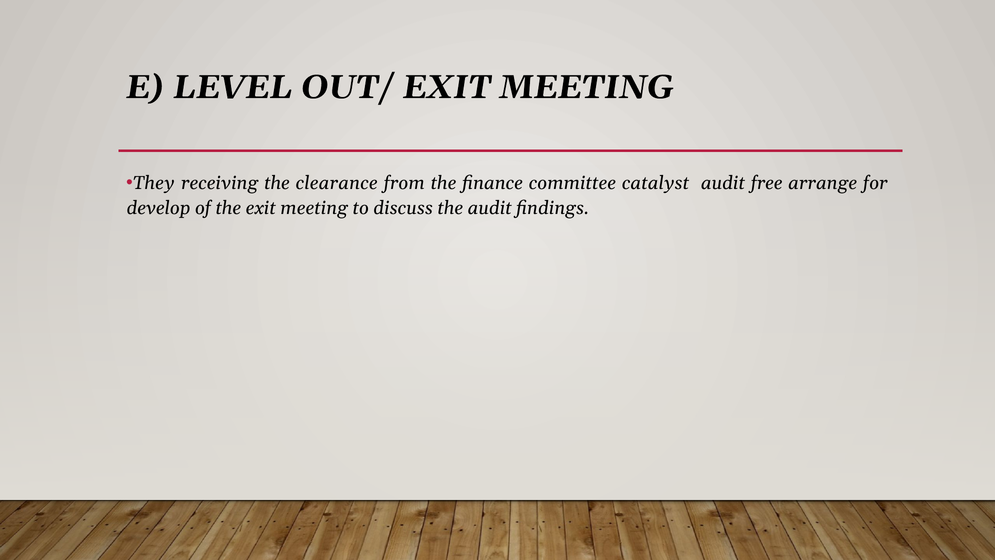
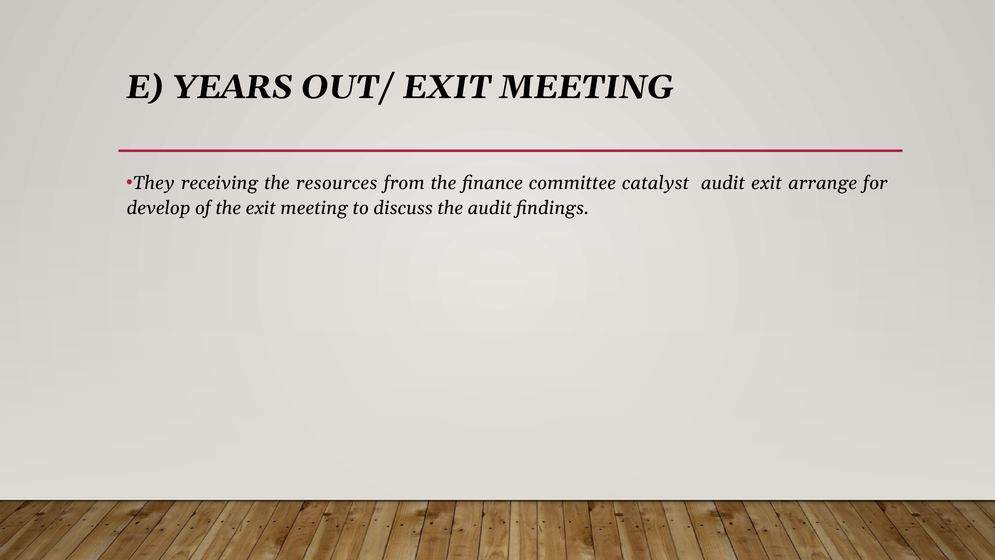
LEVEL: LEVEL -> YEARS (233, 87)
clearance: clearance -> resources (337, 183)
audit free: free -> exit (767, 183)
